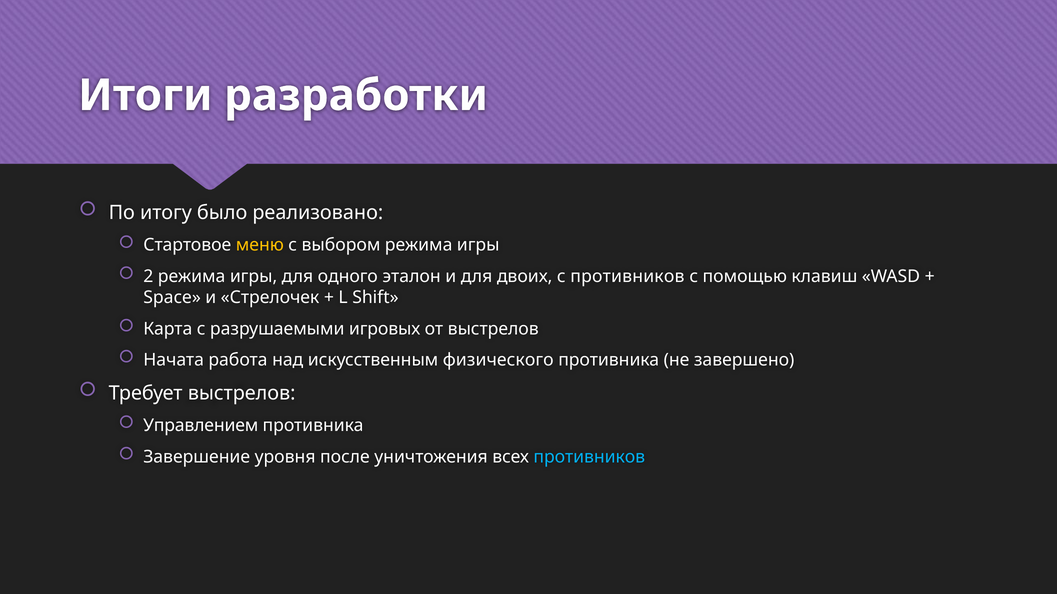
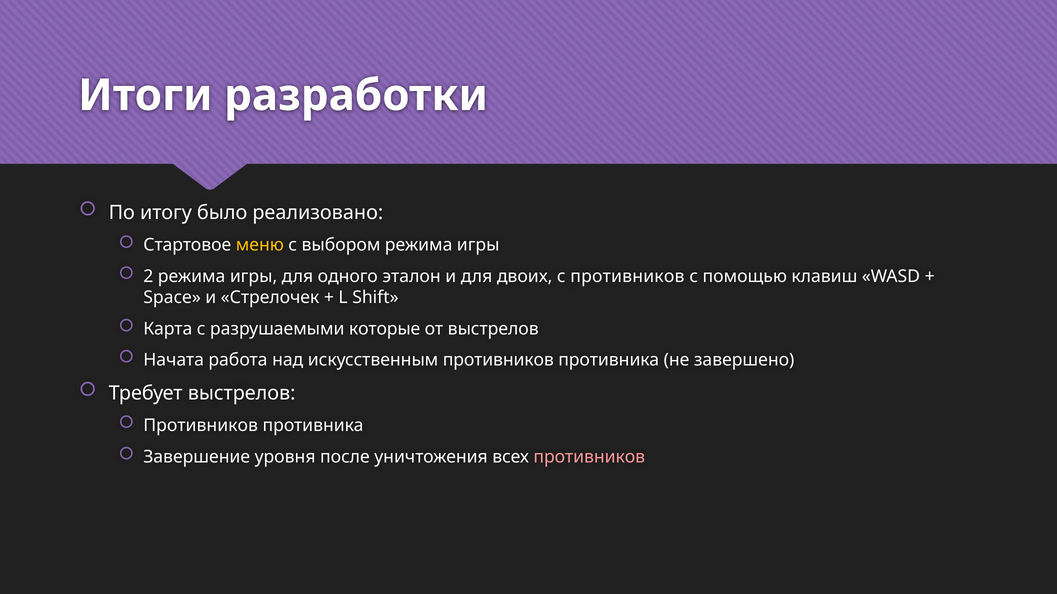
игровых: игровых -> которые (385, 329)
искусственным физического: физического -> противников (498, 360)
Управлением: Управлением -> Противников (201, 426)
противников colour: light blue -> pink (589, 457)
